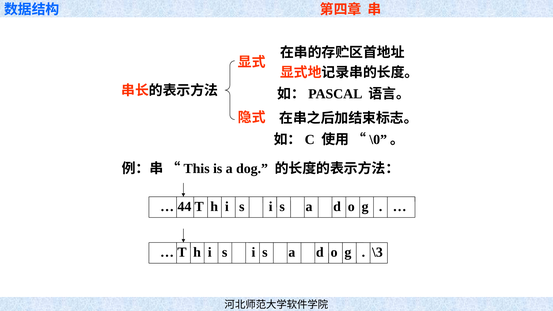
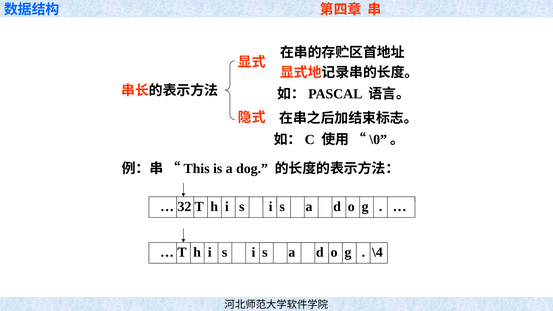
44: 44 -> 32 (184, 206)
\3: \3 -> \4 (377, 252)
